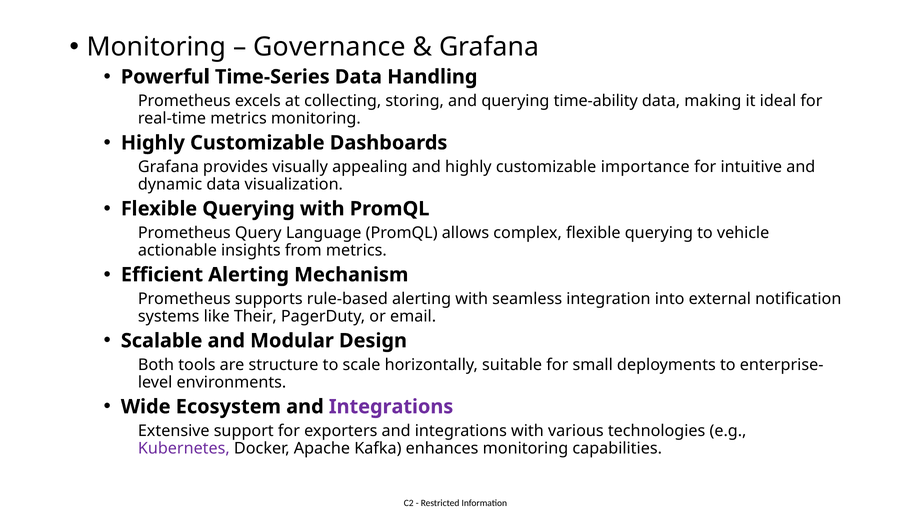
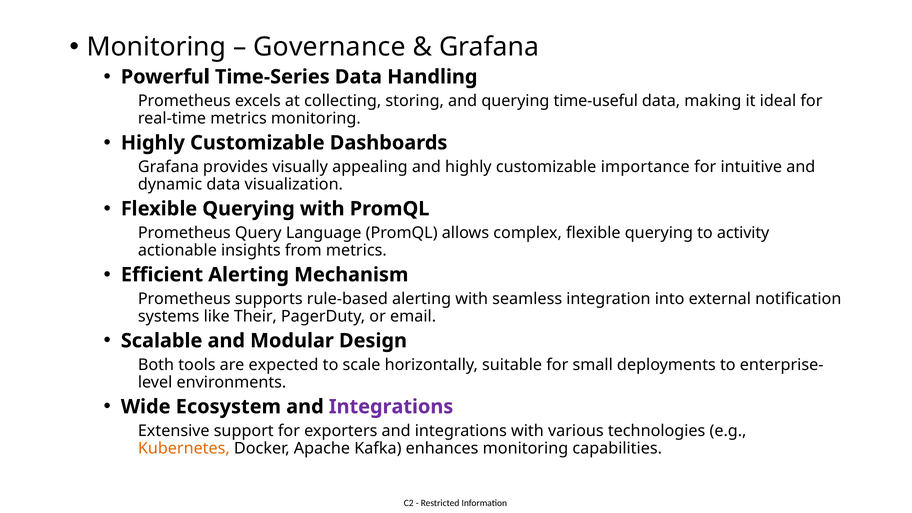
time-ability: time-ability -> time-useful (596, 101)
vehicle: vehicle -> activity (743, 233)
structure: structure -> expected (283, 365)
Kubernetes colour: purple -> orange (184, 448)
